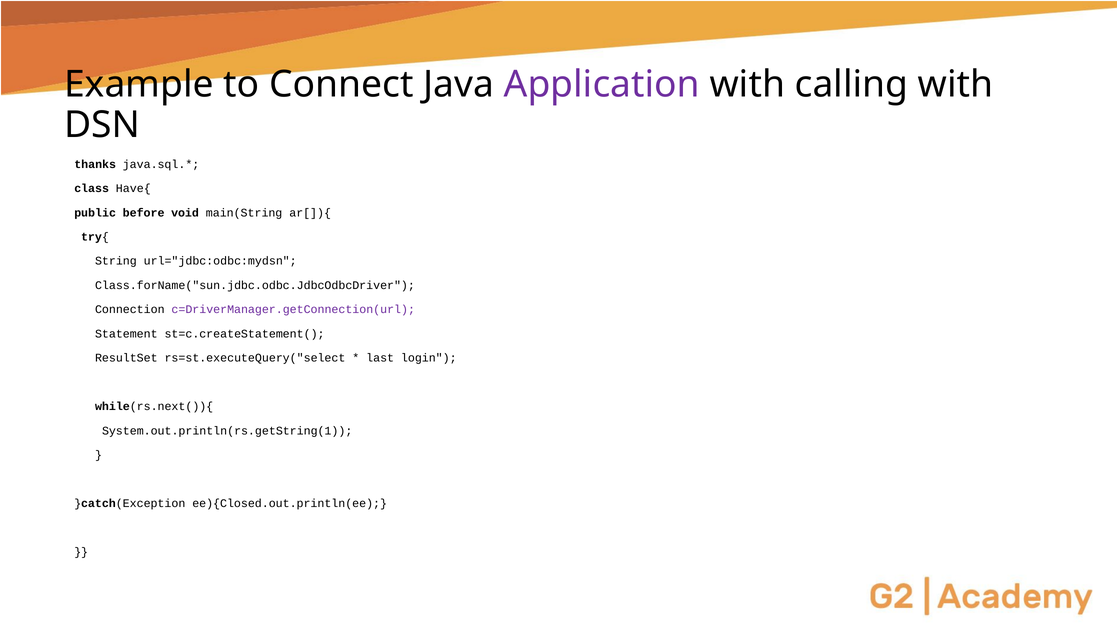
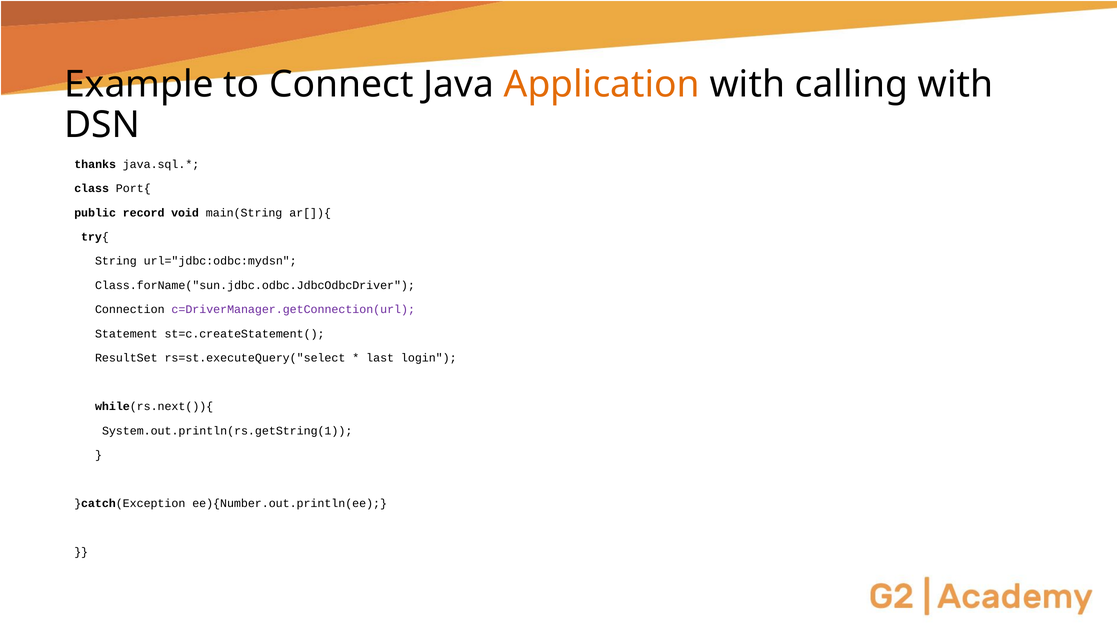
Application colour: purple -> orange (602, 85)
Have{: Have{ -> Port{ (133, 189)
before: before -> record (144, 213)
ee){Closed.out.println(ee: ee){Closed.out.println(ee -> ee){Number.out.println(ee (290, 504)
